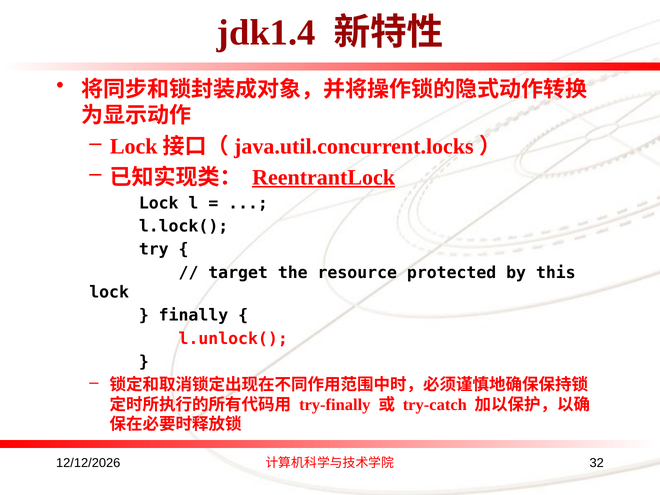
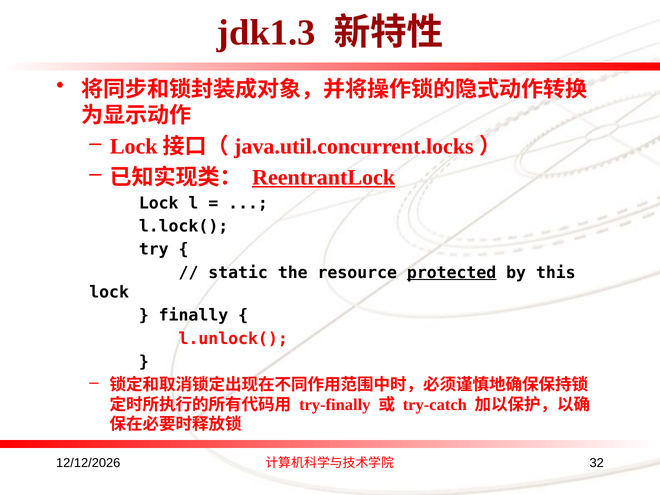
jdk1.4: jdk1.4 -> jdk1.3 (266, 33)
target: target -> static (238, 273)
protected underline: none -> present (452, 273)
